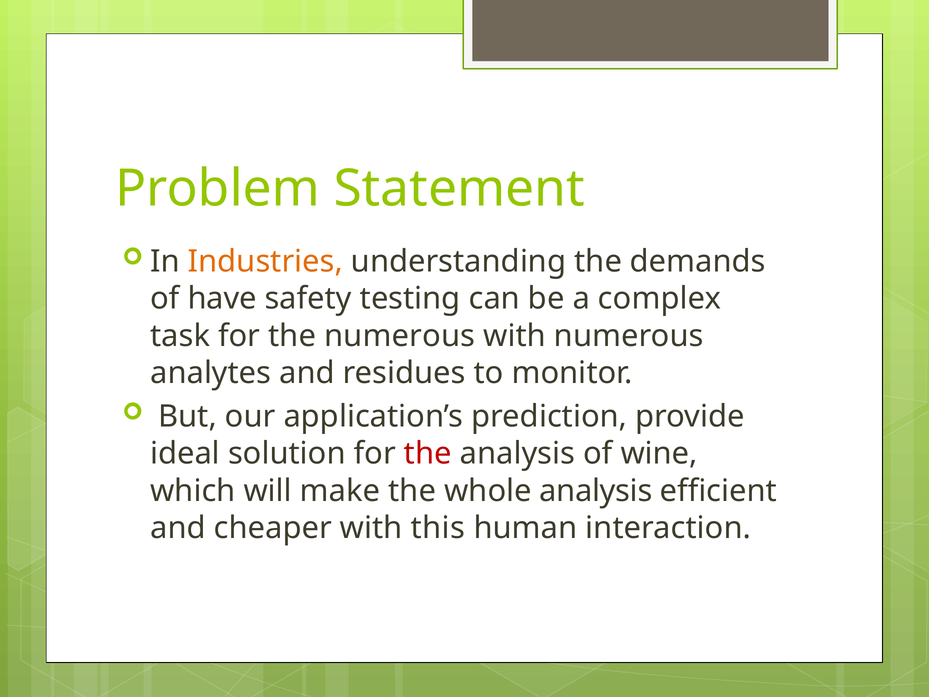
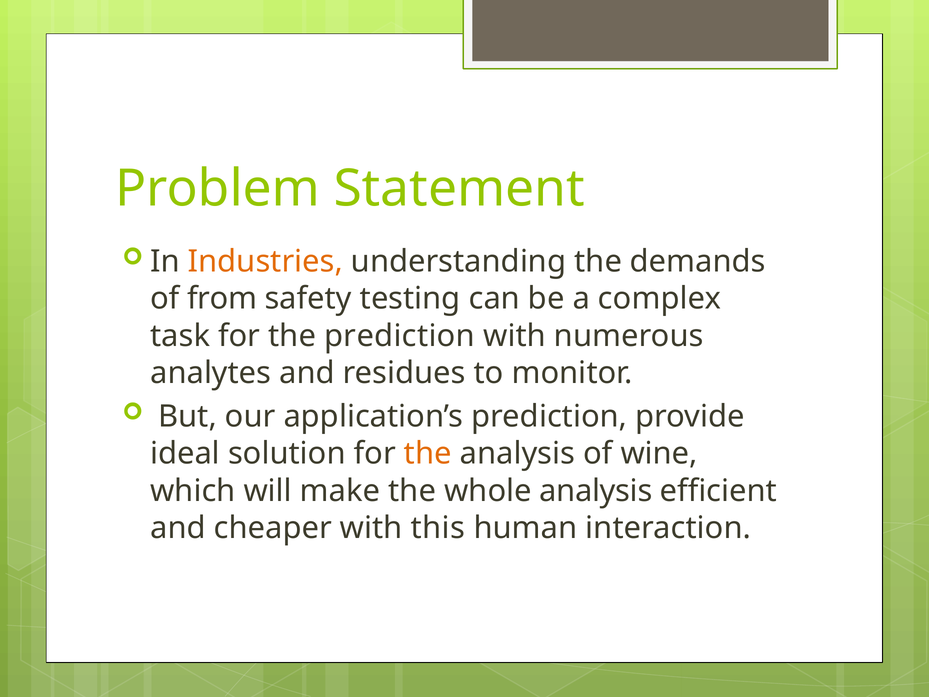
have: have -> from (222, 299)
the numerous: numerous -> prediction (400, 336)
the colour: red -> orange (428, 453)
